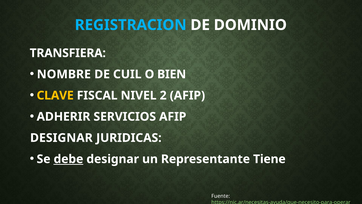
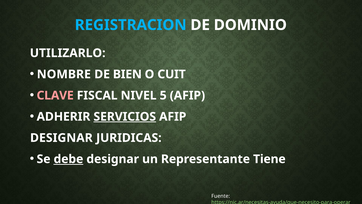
TRANSFIERA: TRANSFIERA -> UTILIZARLO (68, 53)
CUIL: CUIL -> BIEN (127, 74)
BIEN: BIEN -> CUIT (172, 74)
CLAVE colour: yellow -> pink (55, 95)
2: 2 -> 5 (163, 95)
SERVICIOS underline: none -> present (125, 116)
